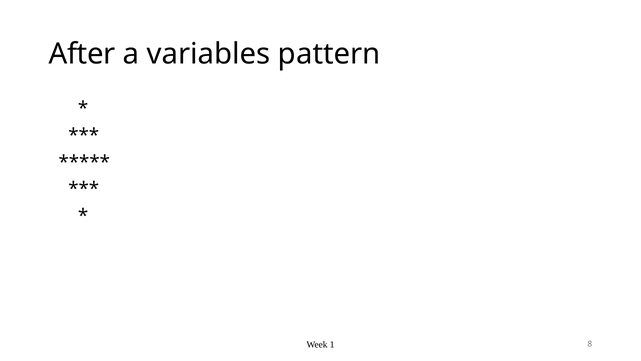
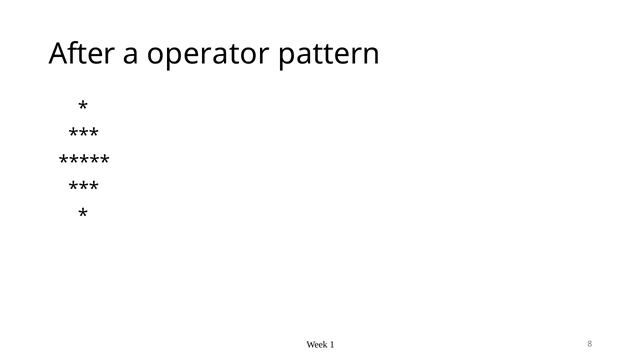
variables: variables -> operator (208, 54)
